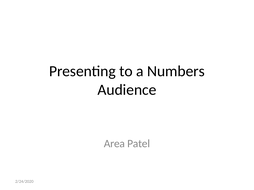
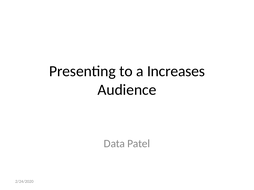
Numbers: Numbers -> Increases (176, 71)
Area: Area -> Data (114, 144)
